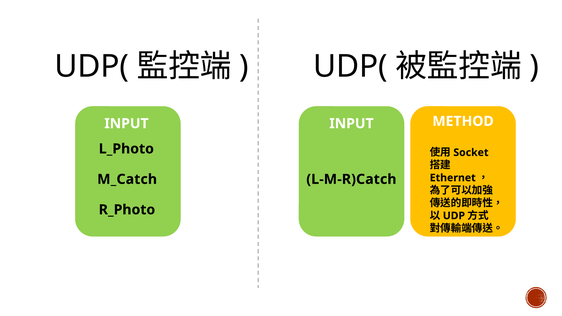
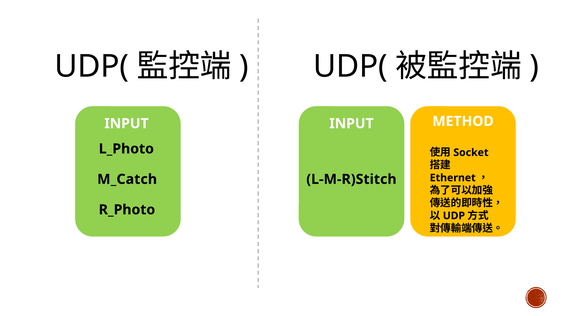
L-M-R)Catch: L-M-R)Catch -> L-M-R)Stitch (351, 179)
